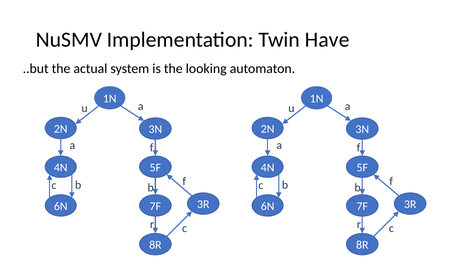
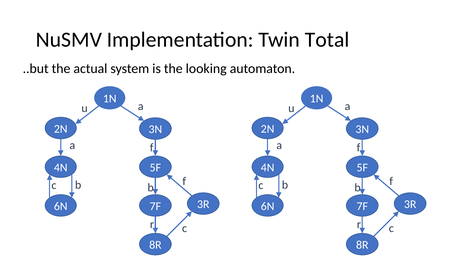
Have: Have -> Total (327, 40)
